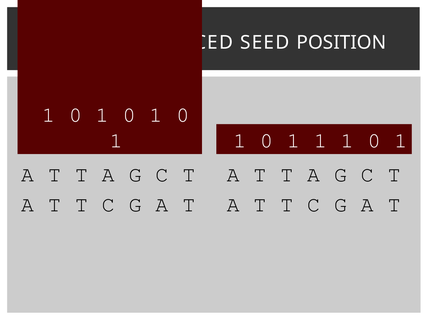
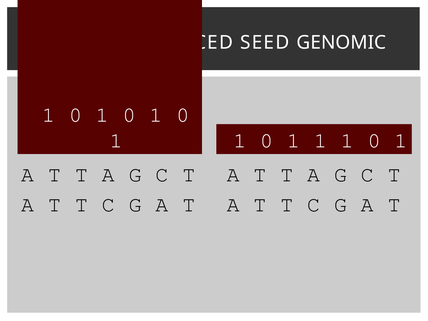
POSITION: POSITION -> GENOMIC (341, 43)
